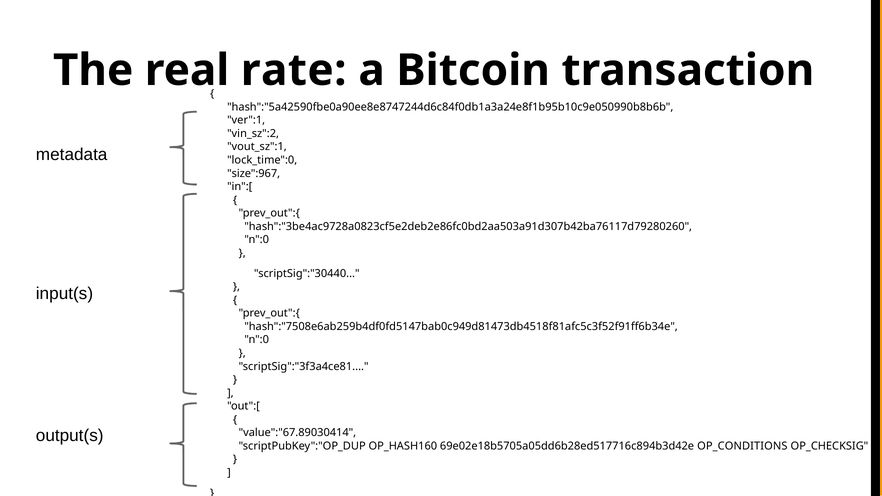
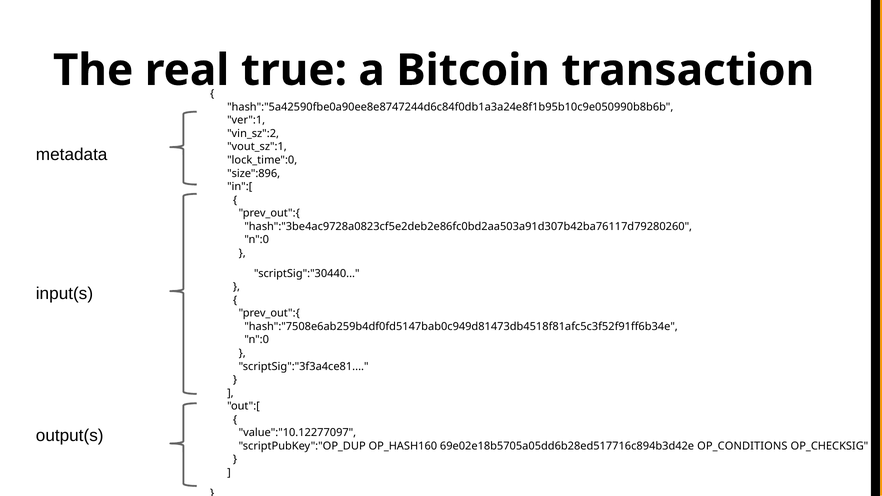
rate: rate -> true (294, 70)
size":967: size":967 -> size":896 (254, 173)
value":"67.89030414: value":"67.89030414 -> value":"10.12277097 (297, 433)
